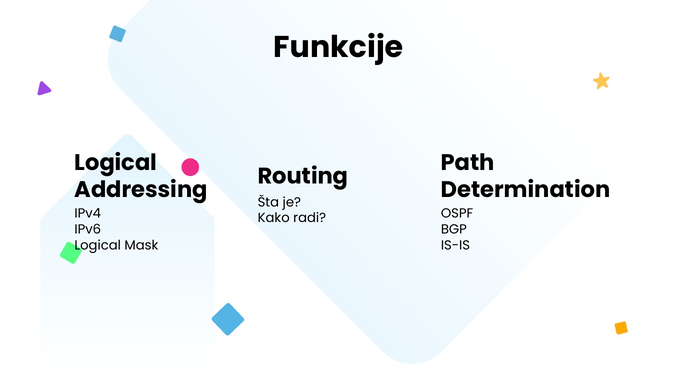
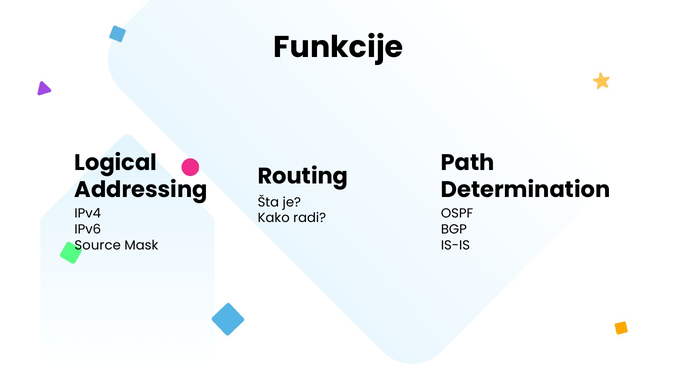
Logical: Logical -> Source (98, 245)
